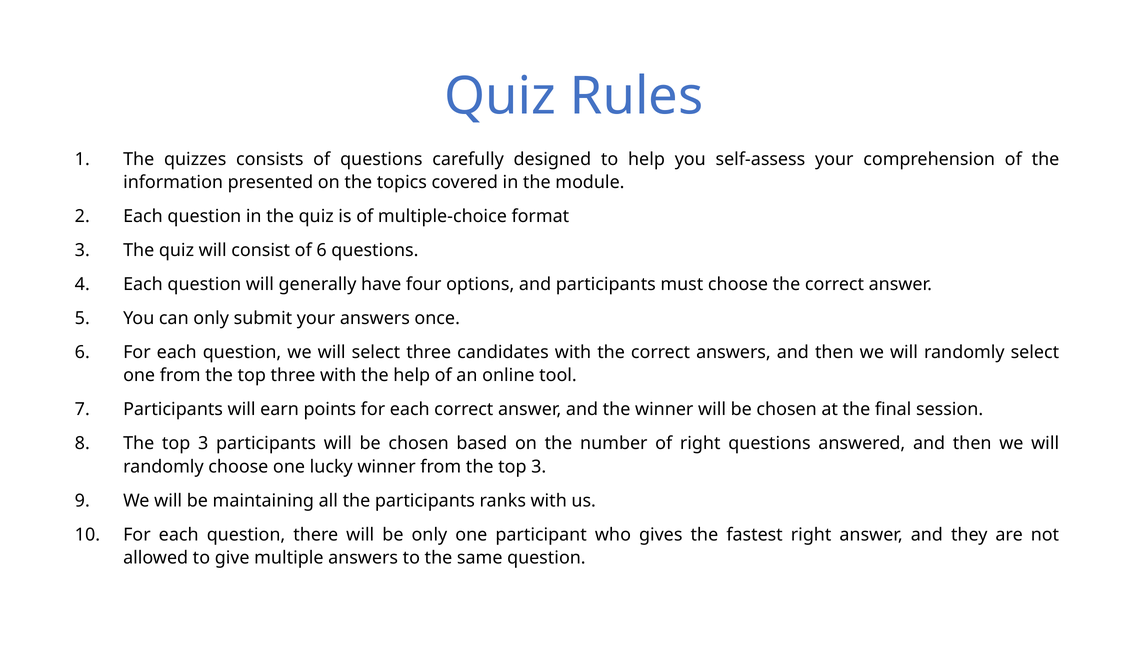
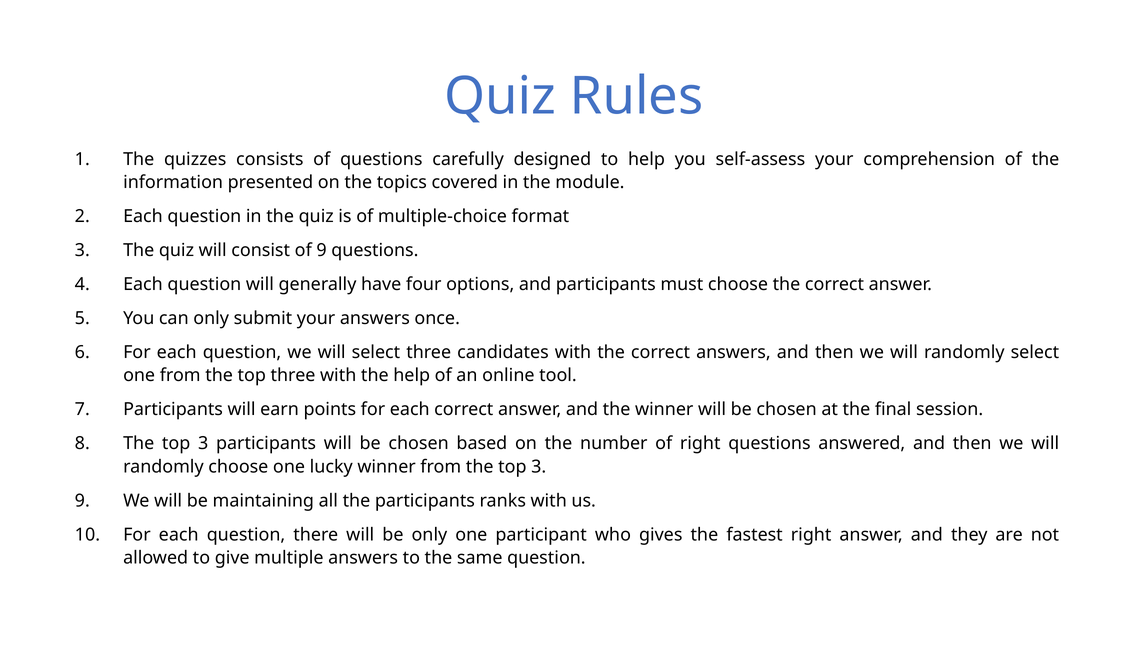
of 6: 6 -> 9 (322, 250)
